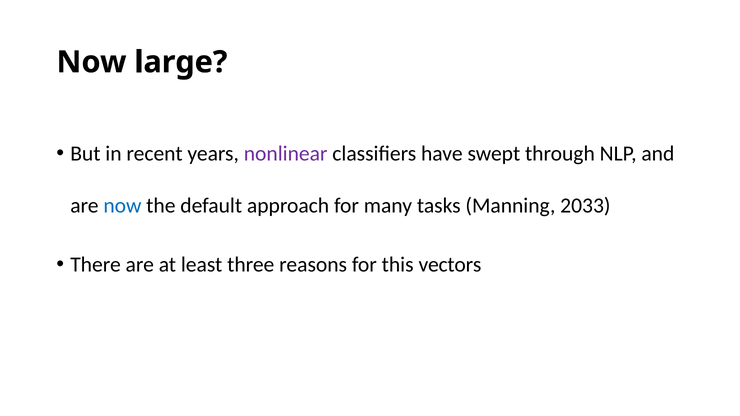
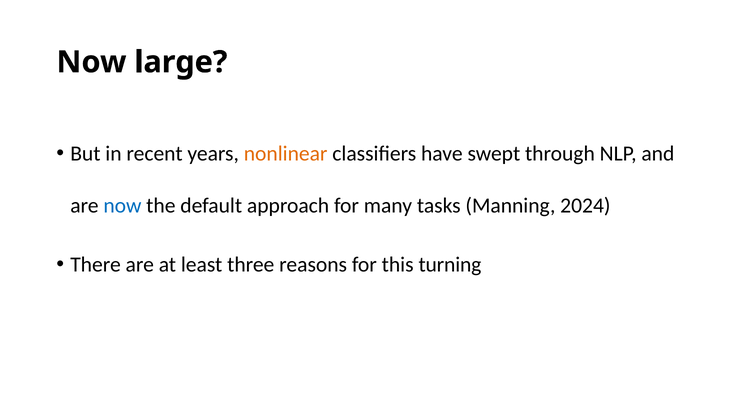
nonlinear colour: purple -> orange (286, 154)
2033: 2033 -> 2024 (585, 206)
vectors: vectors -> turning (450, 265)
